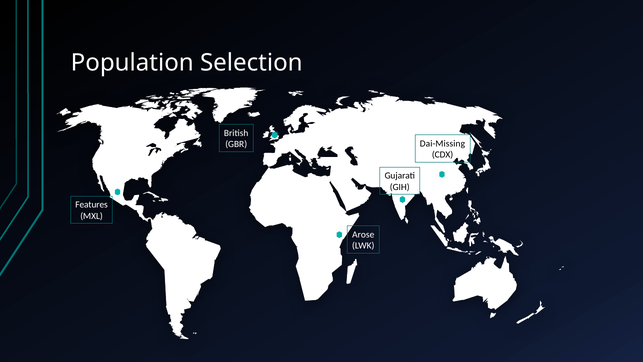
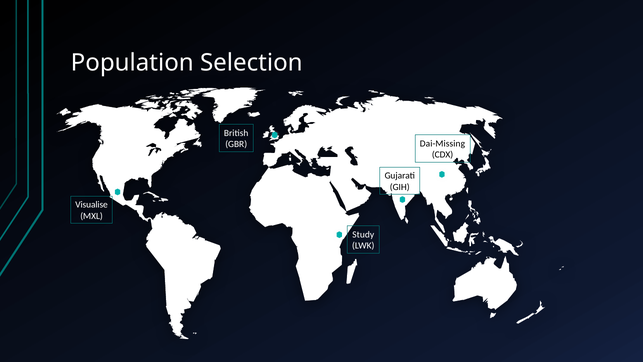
Features: Features -> Visualise (92, 205)
Arose: Arose -> Study (363, 234)
